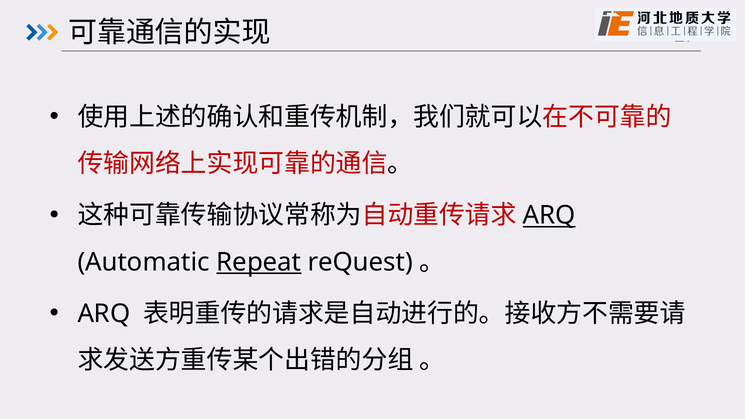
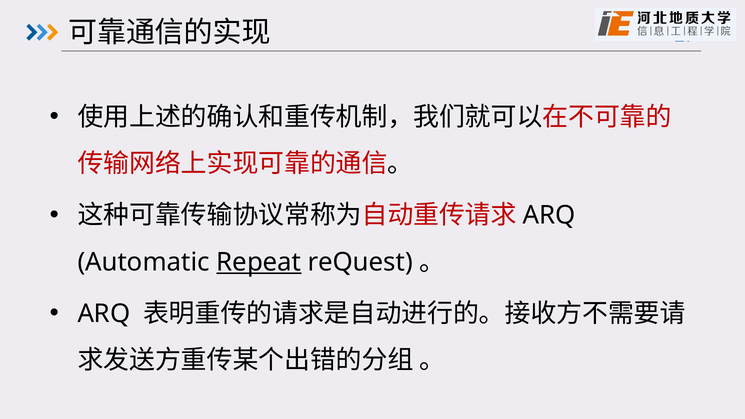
ARQ underline: present -> none (549, 215)
